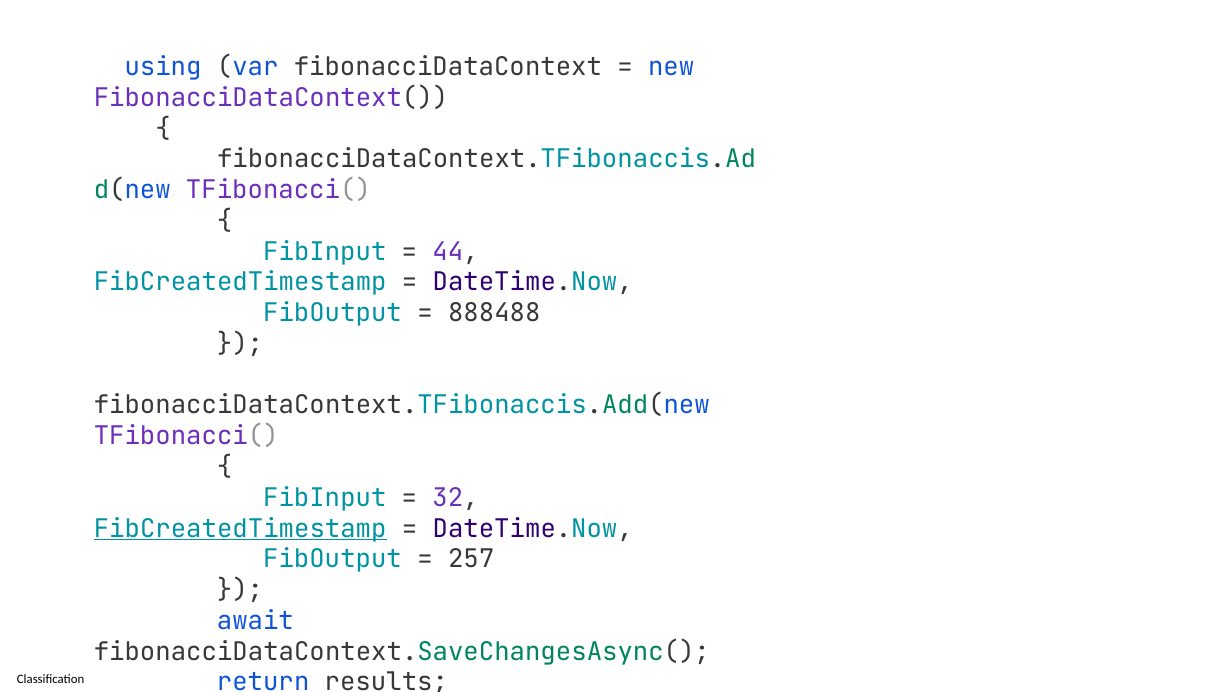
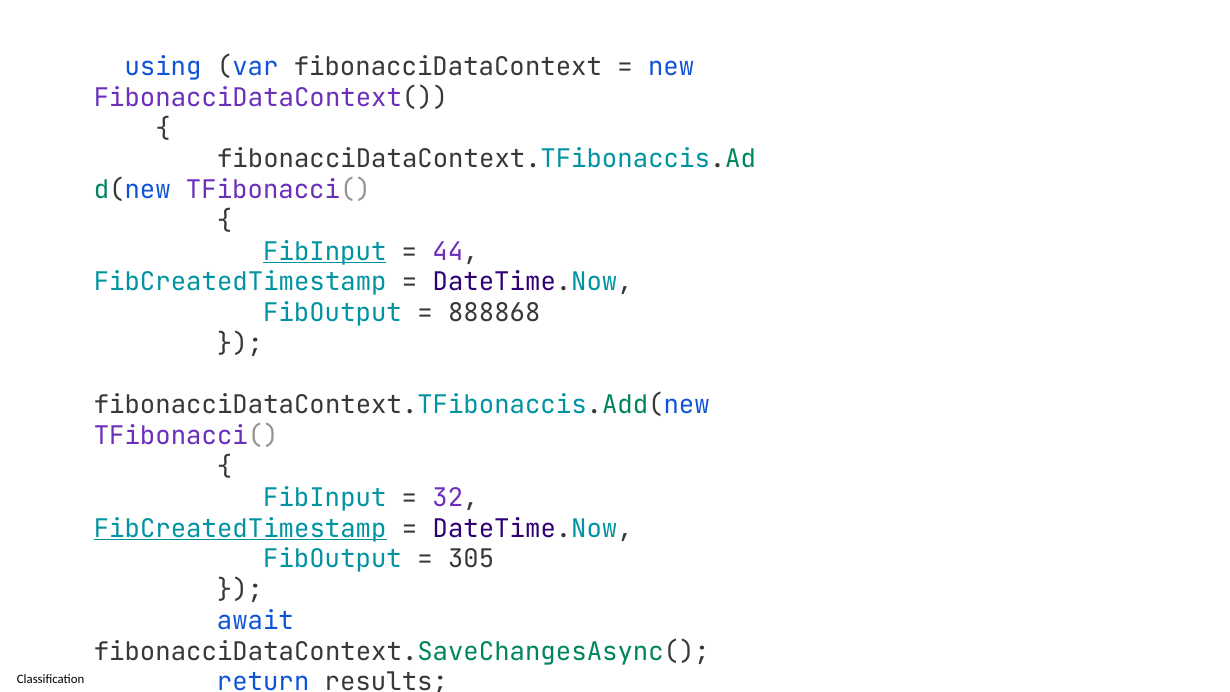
FibInput underline: none -> present (325, 252)
888488: 888488 -> 888868 (494, 313)
257: 257 -> 305 (471, 559)
